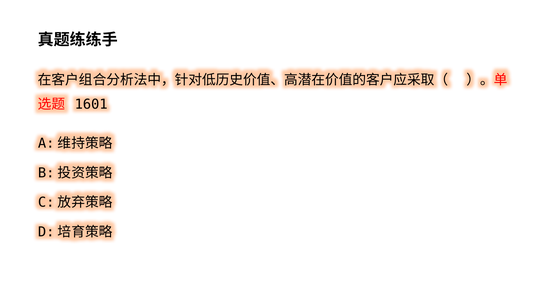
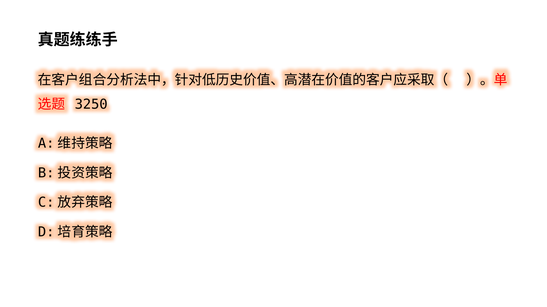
1601: 1601 -> 3250 (91, 105)
